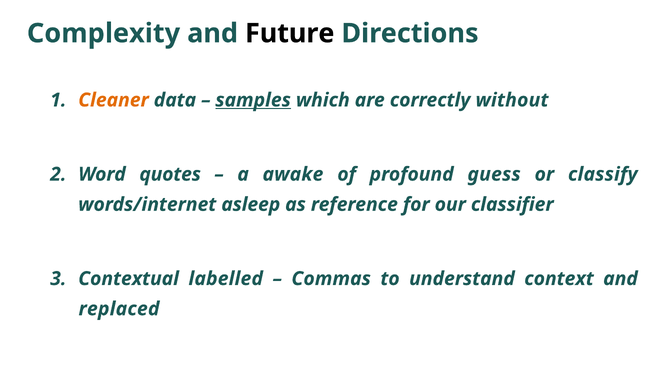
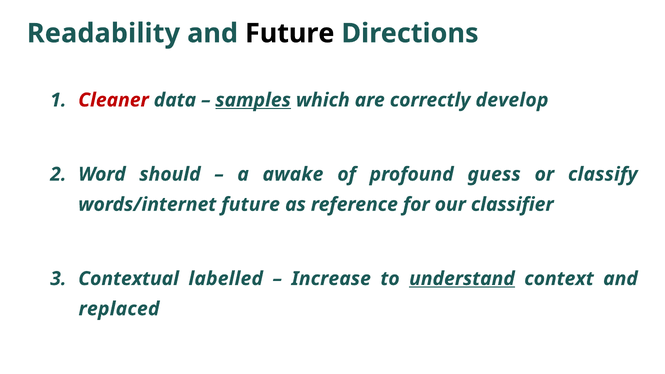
Complexity: Complexity -> Readability (103, 33)
Cleaner colour: orange -> red (113, 100)
without: without -> develop (512, 100)
quotes: quotes -> should (170, 174)
words/internet asleep: asleep -> future (251, 205)
Commas: Commas -> Increase (331, 279)
understand underline: none -> present (462, 279)
